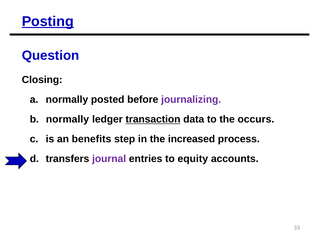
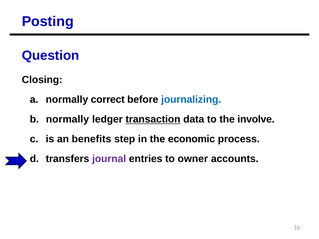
Posting underline: present -> none (48, 21)
posted: posted -> correct (108, 100)
journalizing colour: purple -> blue (191, 100)
occurs: occurs -> involve (256, 119)
increased: increased -> economic (192, 139)
equity: equity -> owner (193, 159)
